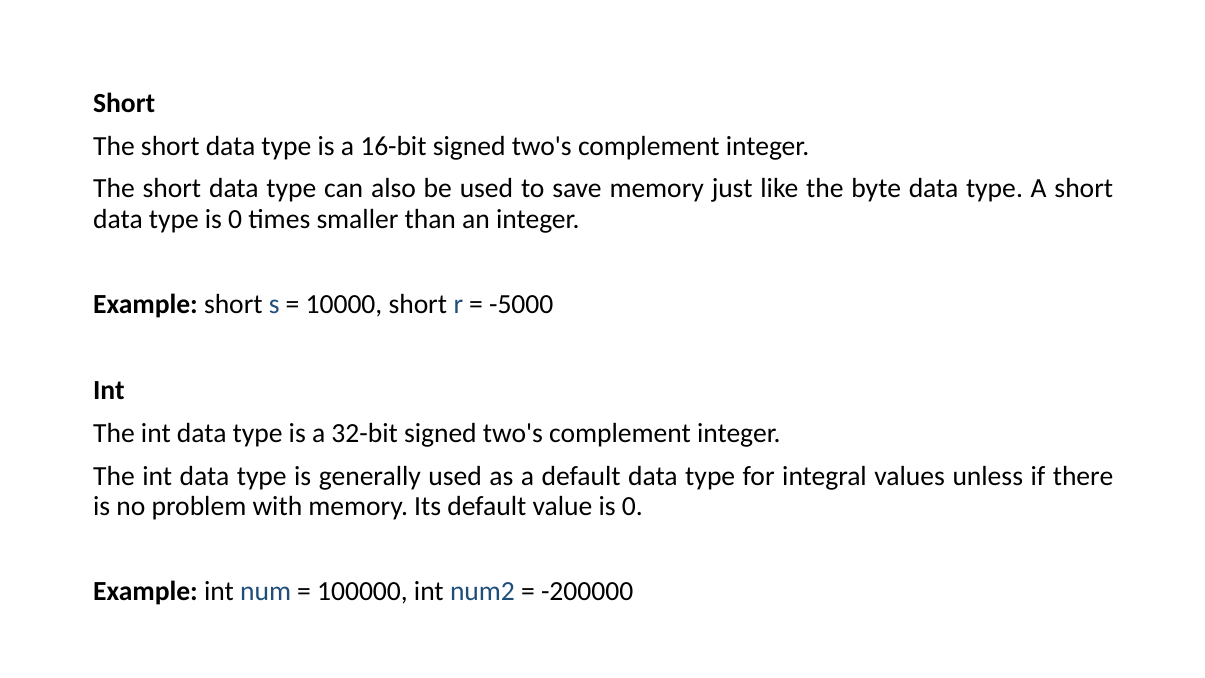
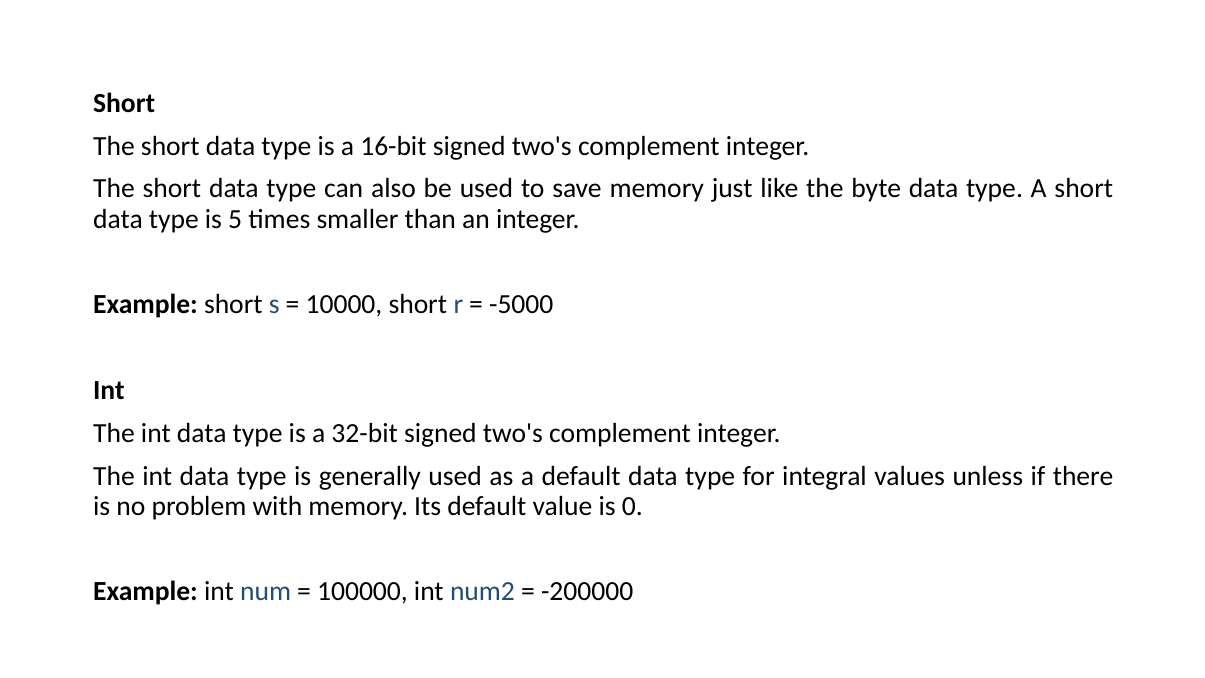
type is 0: 0 -> 5 (235, 219)
